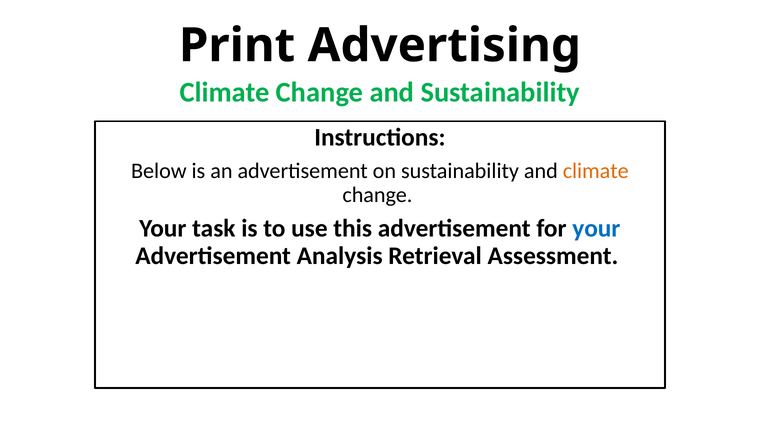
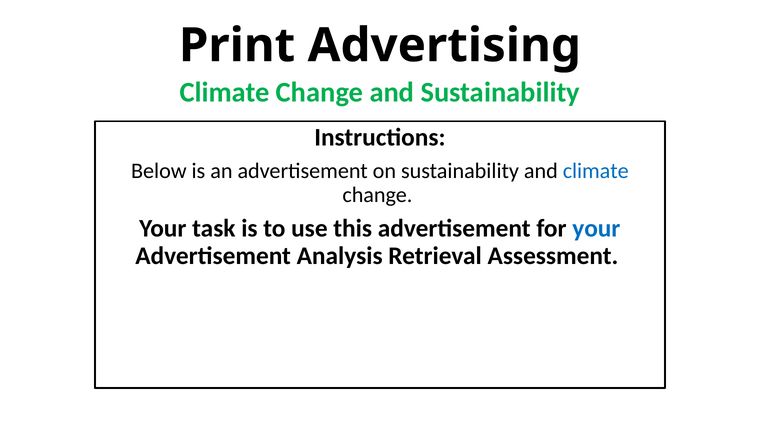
climate colour: orange -> blue (596, 171)
